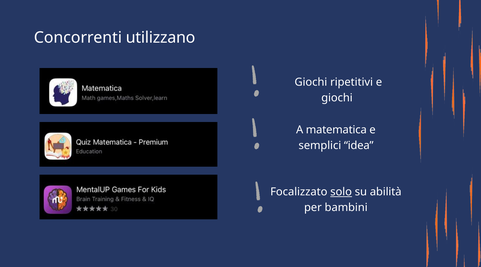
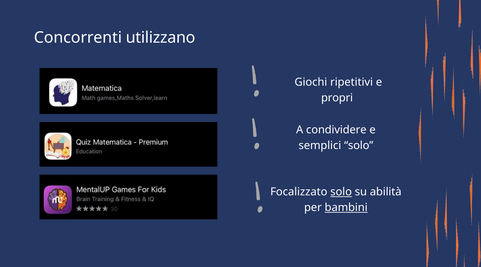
giochi: giochi -> propri (337, 98)
matematica: matematica -> condividere (336, 130)
semplici idea: idea -> solo (359, 145)
bambini underline: none -> present (346, 207)
